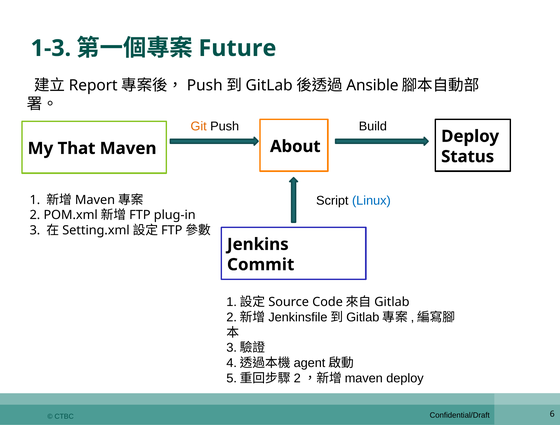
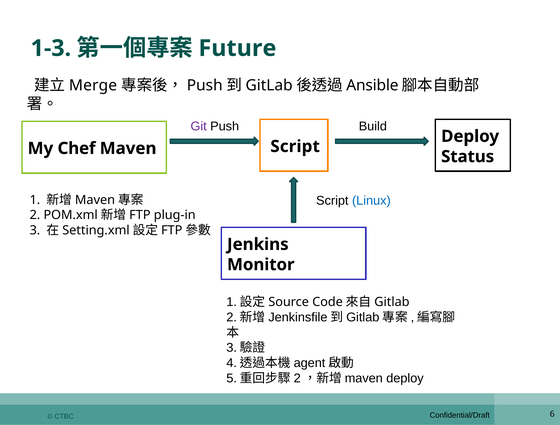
Report: Report -> Merge (93, 85)
Git colour: orange -> purple (199, 126)
About: About -> Script (295, 146)
That: That -> Chef (77, 148)
Commit: Commit -> Monitor (261, 264)
